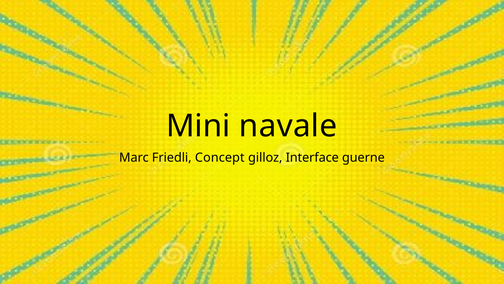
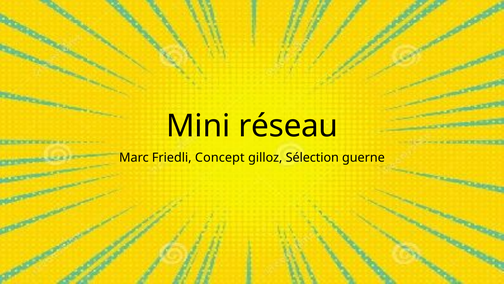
navale: navale -> réseau (288, 126)
Interface: Interface -> Sélection (312, 158)
